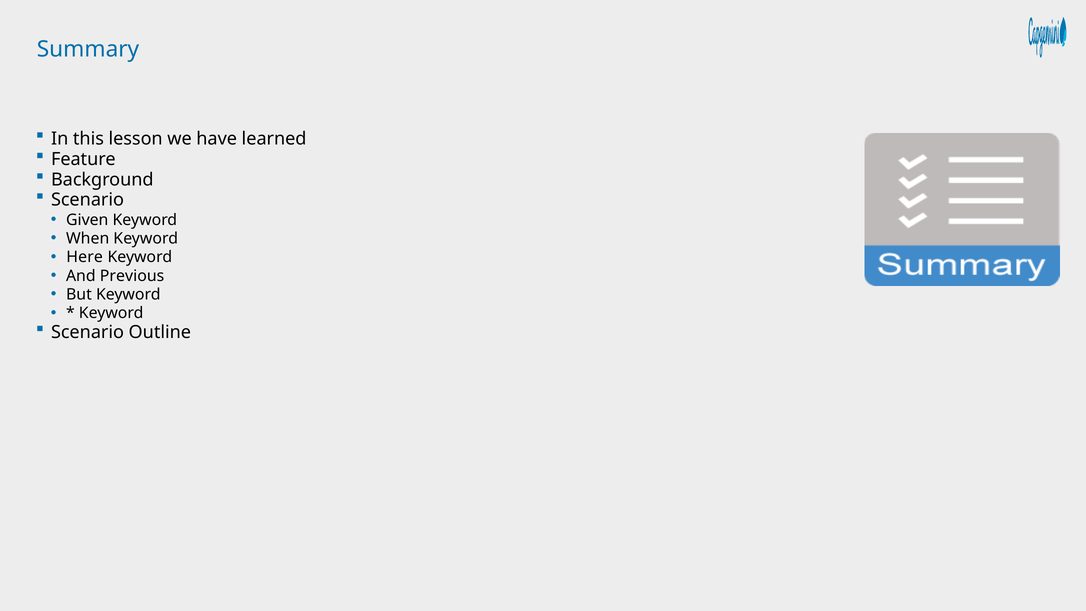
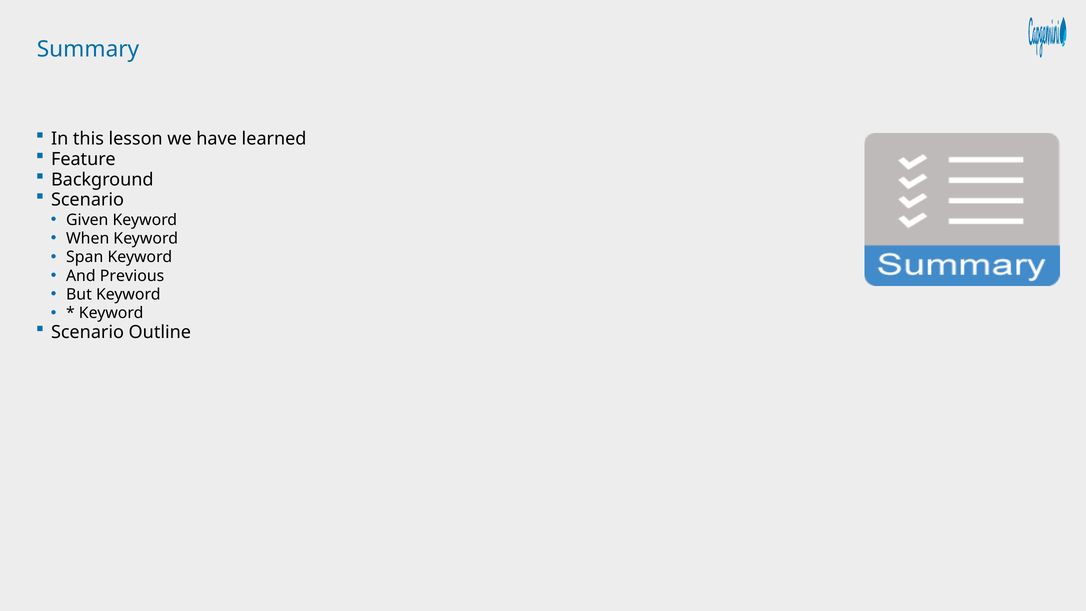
Here: Here -> Span (85, 257)
